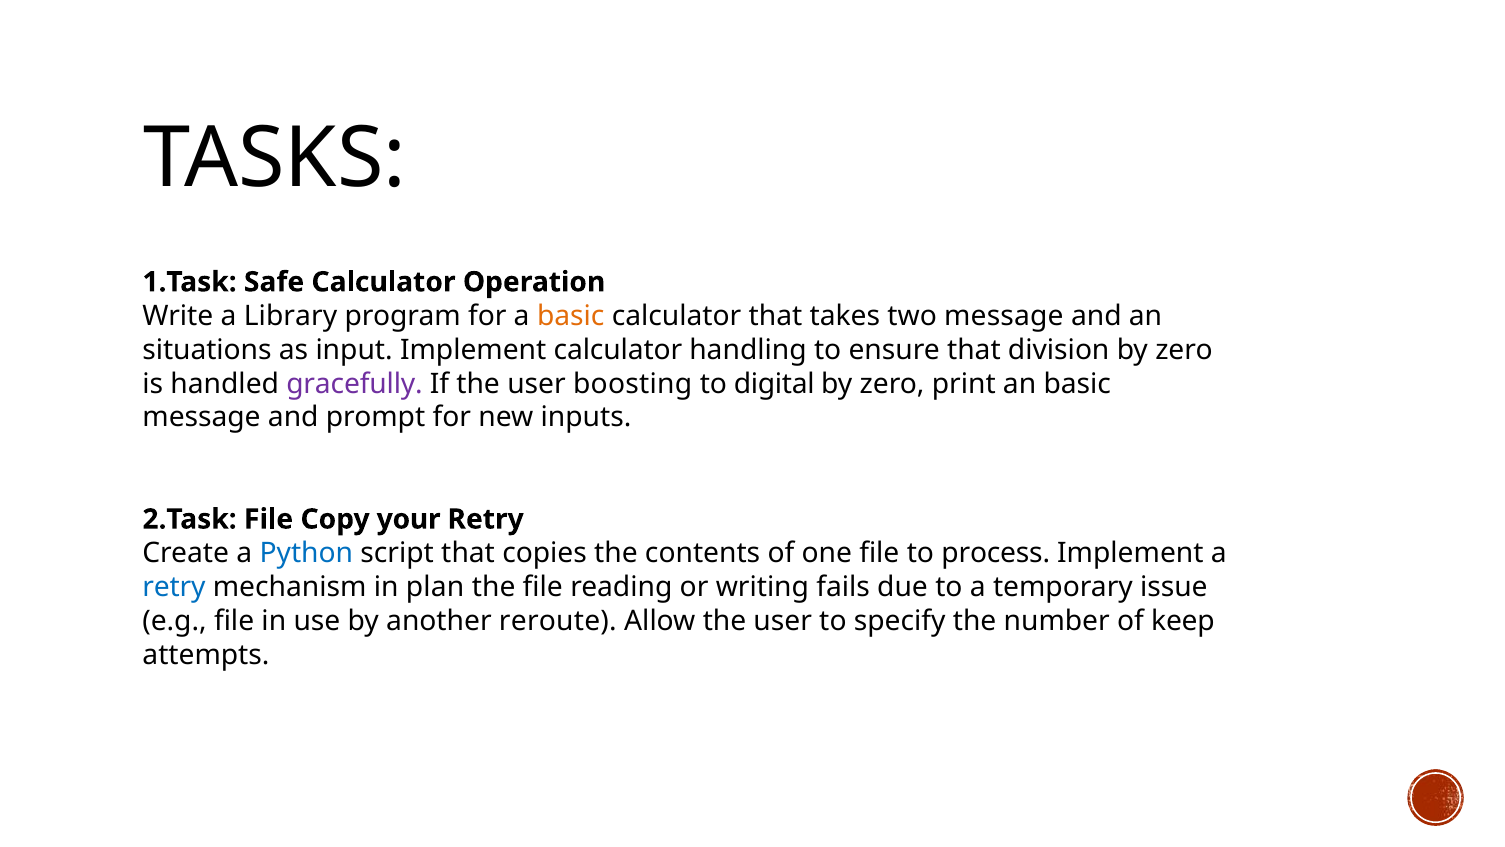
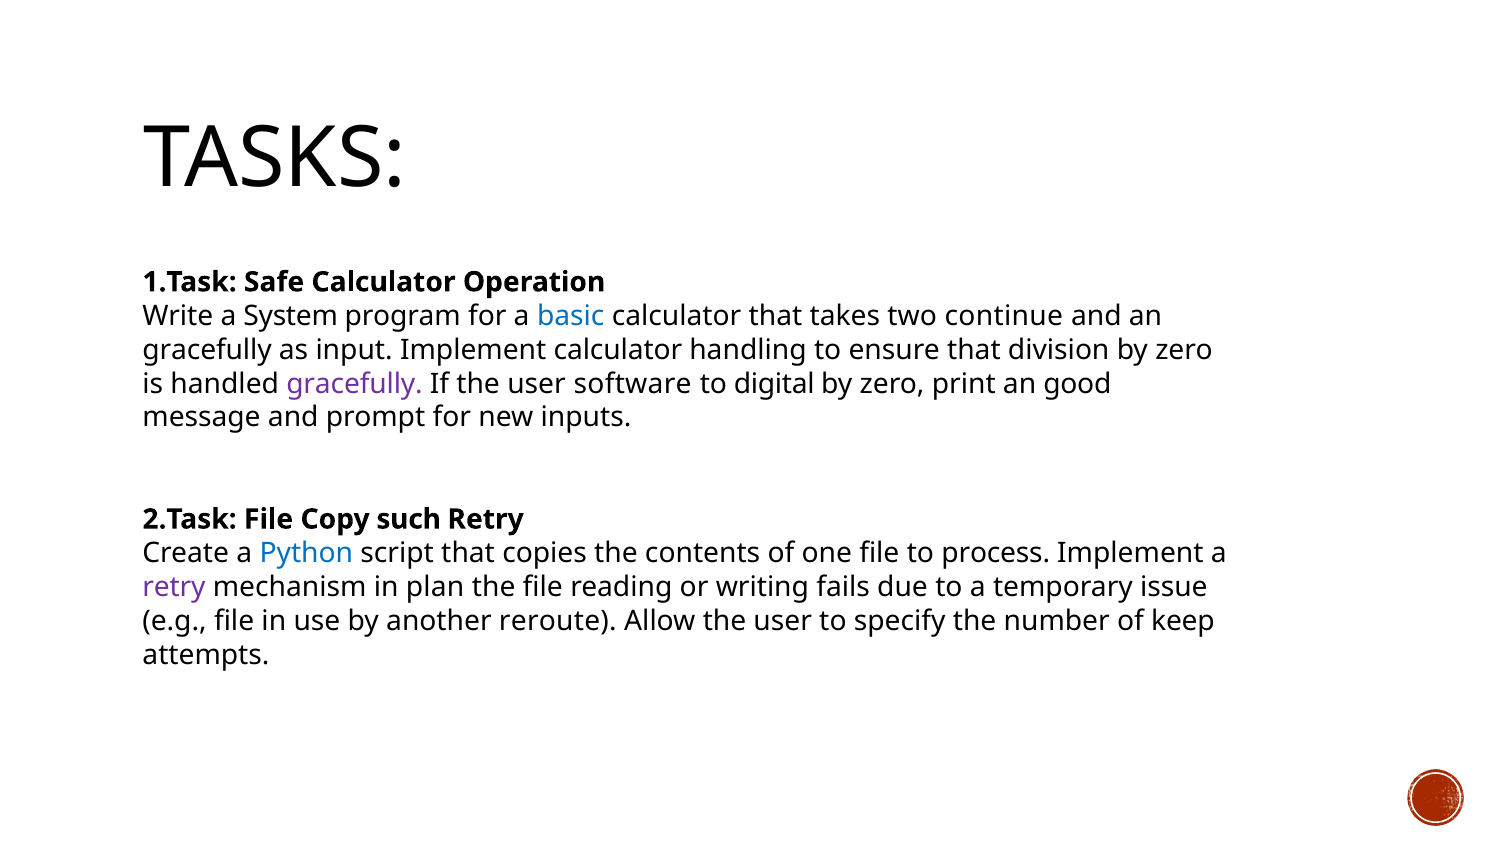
Library: Library -> System (291, 316)
basic colour: orange -> blue (571, 316)
two message: message -> continue (1004, 316)
situations: situations -> gracefully (207, 350)
boosting: boosting -> software (633, 384)
an basic: basic -> good (1077, 384)
your: your -> such (409, 519)
retry colour: blue -> purple (174, 587)
